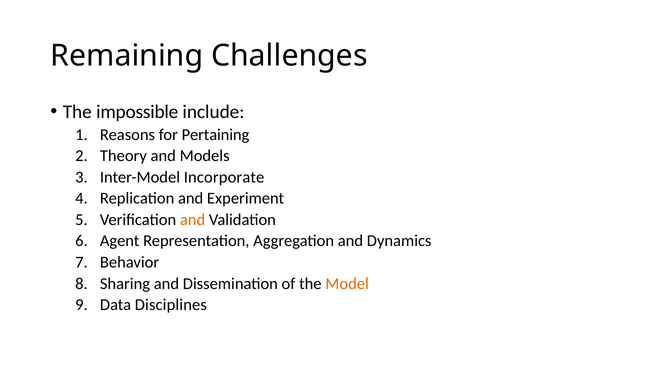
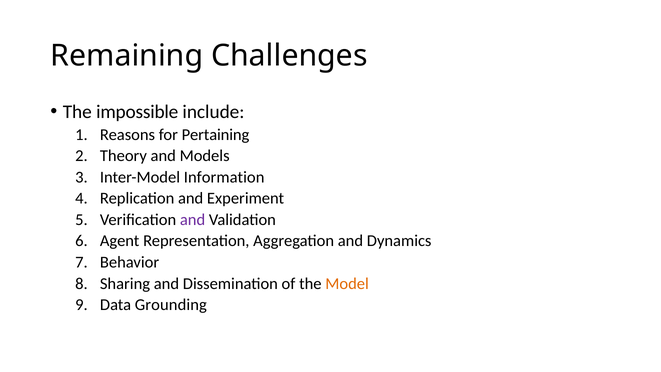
Incorporate: Incorporate -> Information (224, 177)
and colour: orange -> purple (193, 220)
Disciplines: Disciplines -> Grounding (171, 305)
